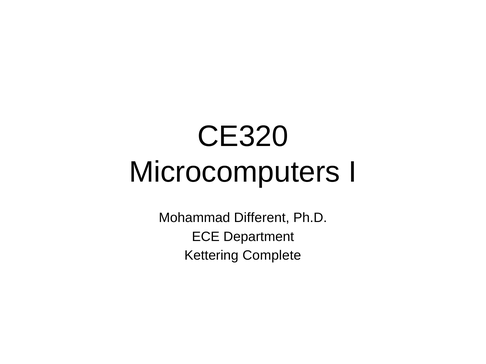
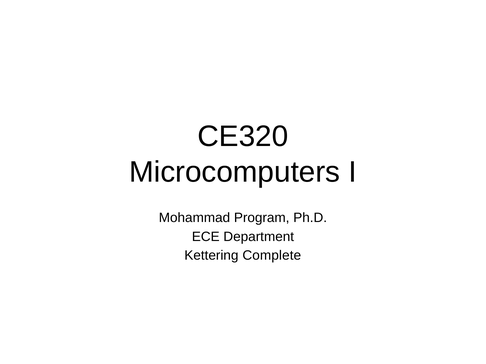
Different: Different -> Program (262, 218)
